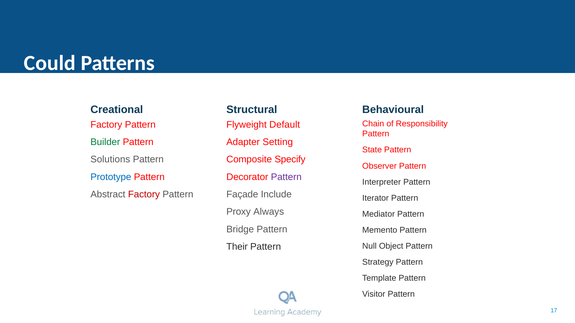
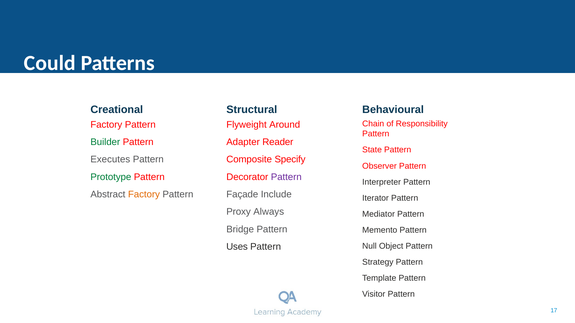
Default: Default -> Around (285, 125)
Setting: Setting -> Reader (278, 142)
Solutions: Solutions -> Executes (110, 160)
Prototype colour: blue -> green (111, 177)
Factory colour: red -> orange (144, 195)
Their: Their -> Uses (237, 247)
